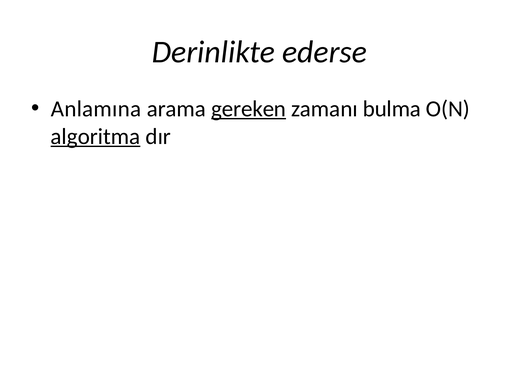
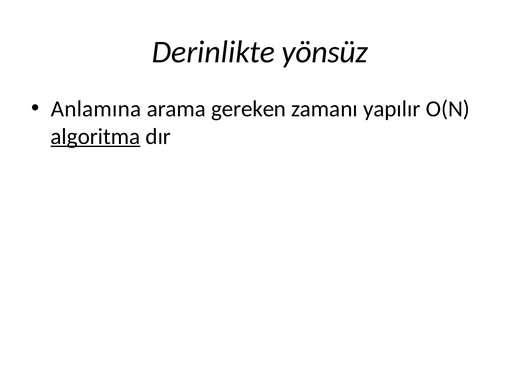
ederse: ederse -> yönsüz (325, 52)
gereken underline: present -> none (249, 109)
bulma: bulma -> yapılır (392, 109)
